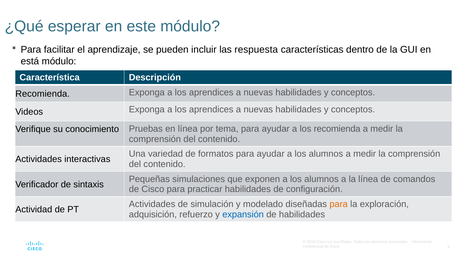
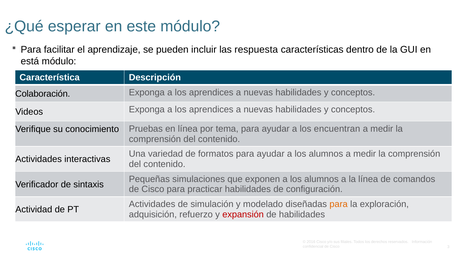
Recomienda: Recomienda -> Colaboración (43, 94)
los recomienda: recomienda -> encuentran (337, 129)
expansión colour: blue -> red (243, 214)
